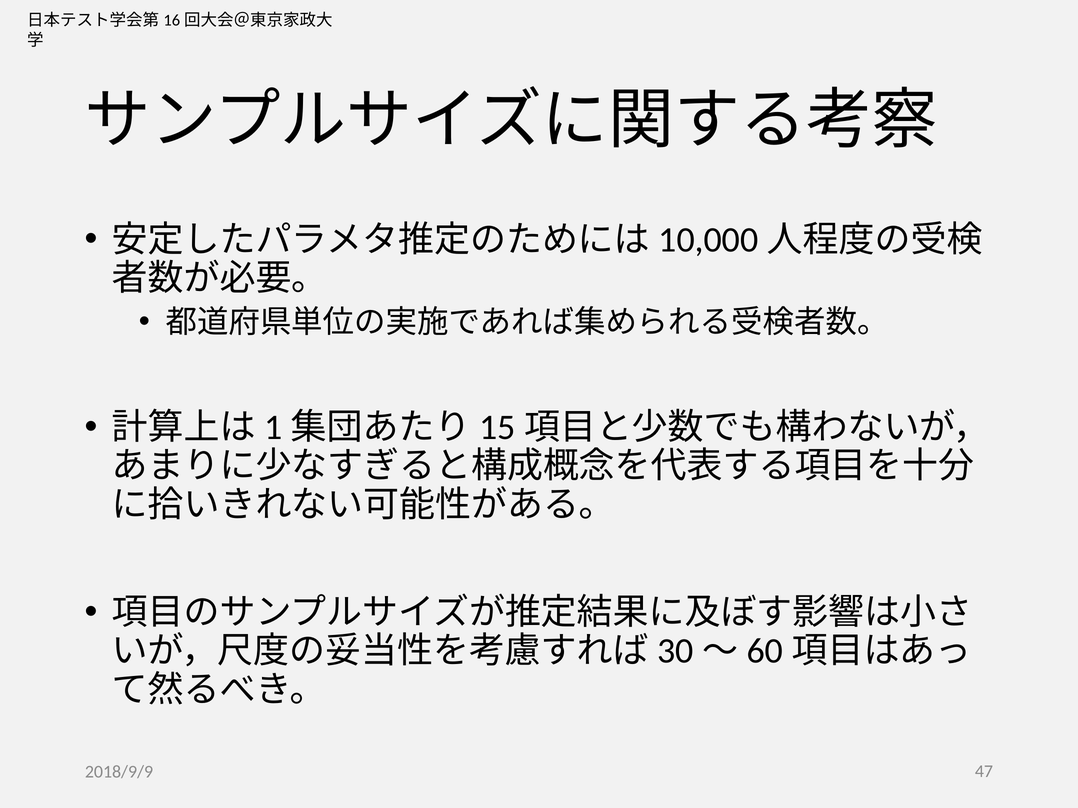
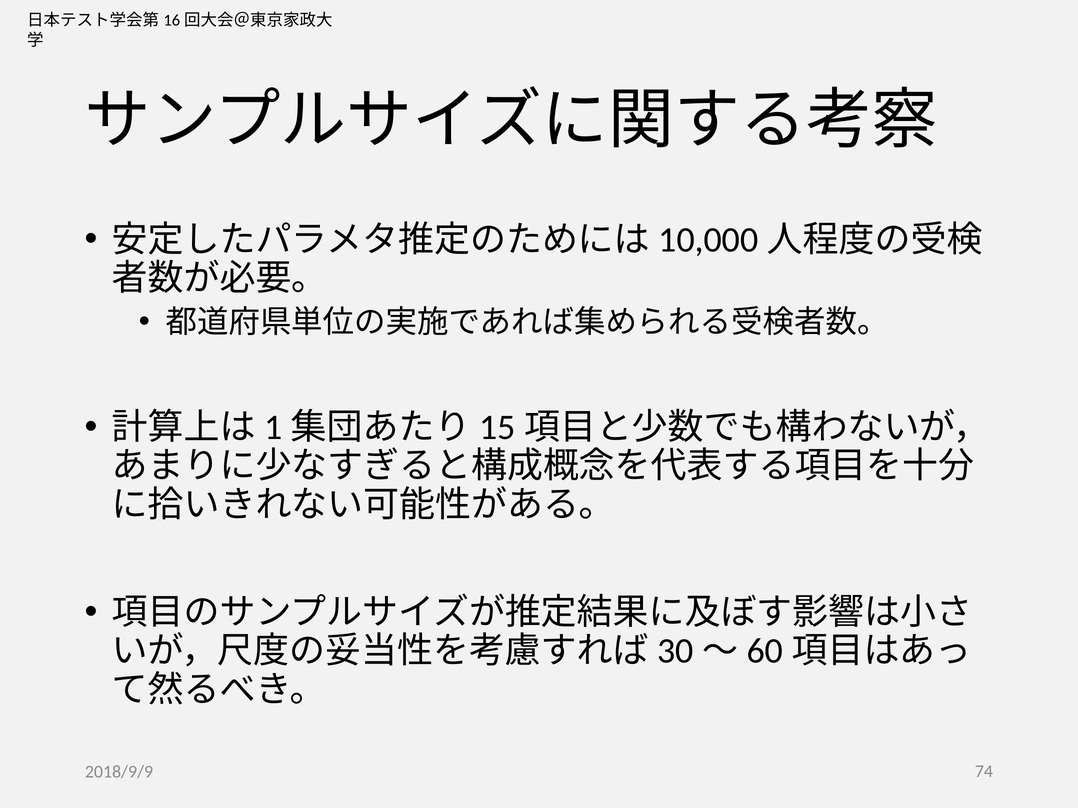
47: 47 -> 74 (984, 772)
